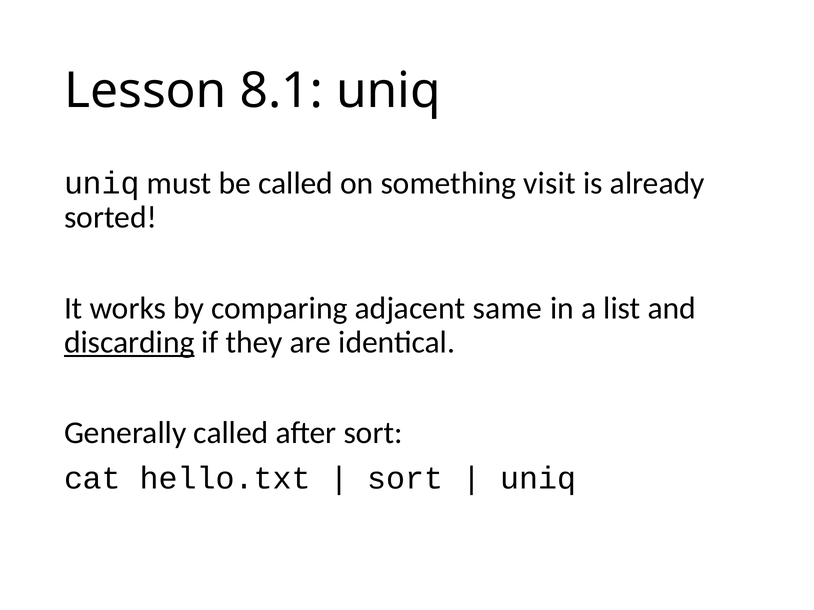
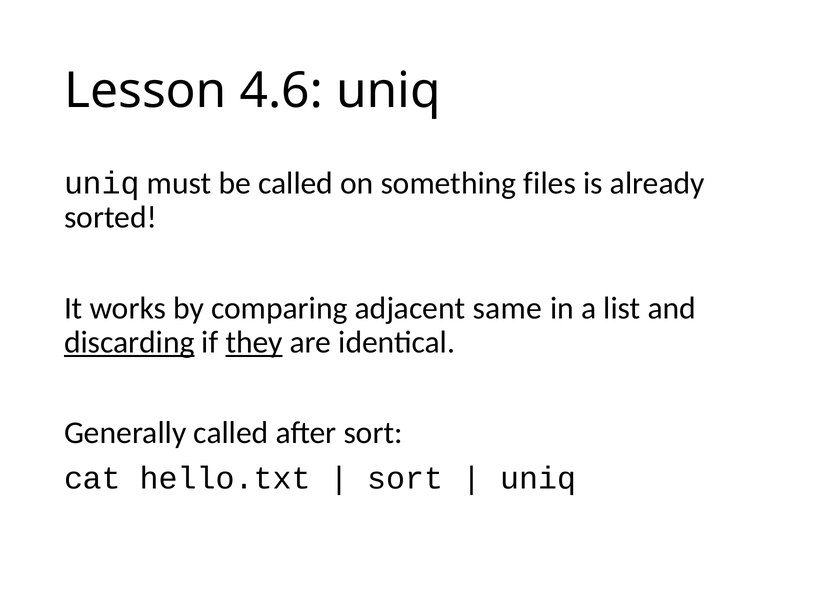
8.1: 8.1 -> 4.6 (281, 91)
visit: visit -> files (550, 183)
they underline: none -> present (254, 343)
